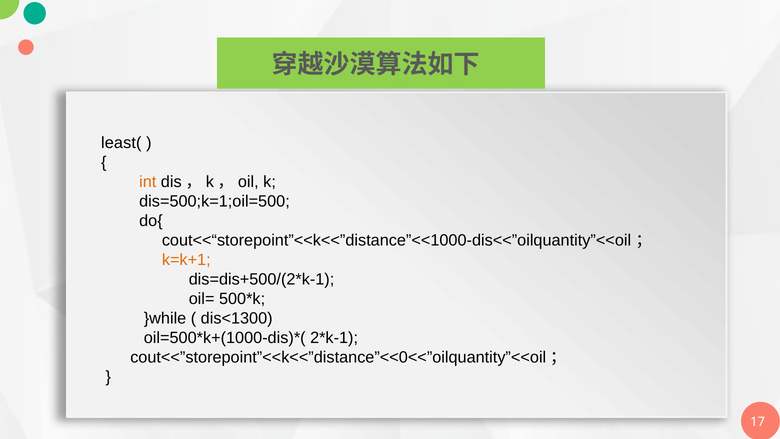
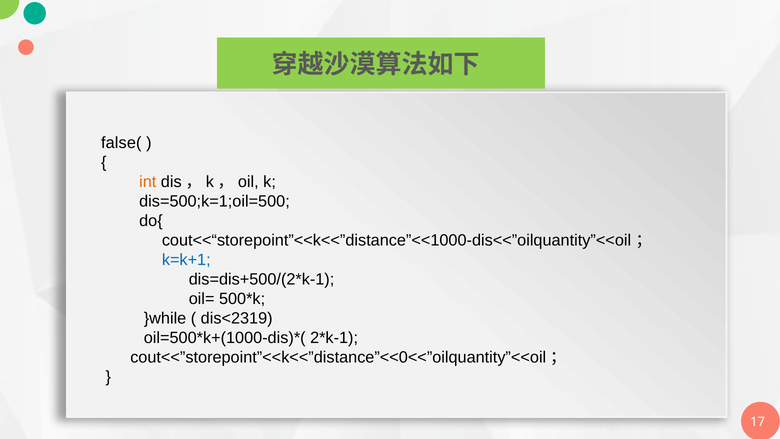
least(: least( -> false( (121, 143)
k=k+1 colour: orange -> blue (186, 260)
dis<1300: dis<1300 -> dis<2319 (237, 318)
